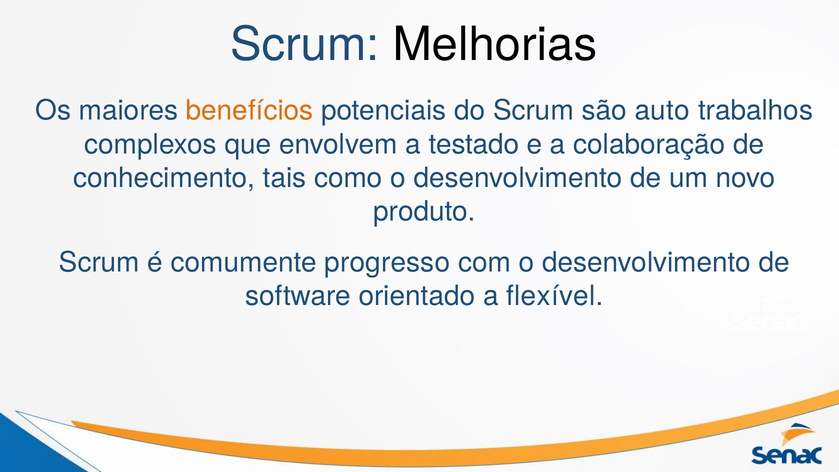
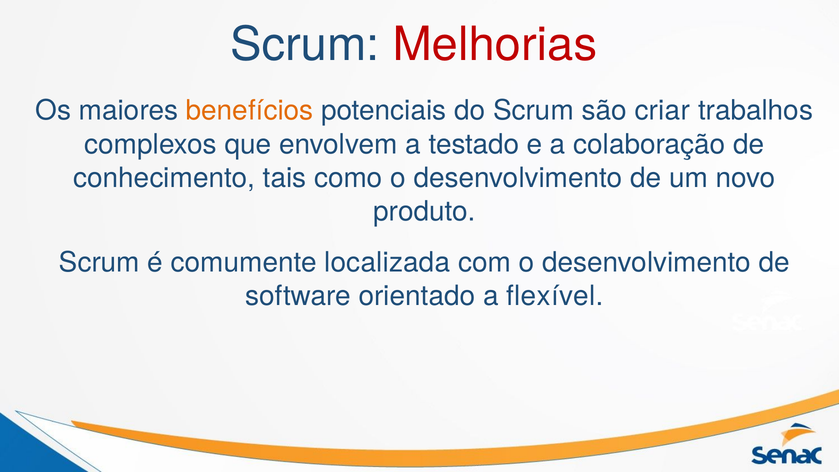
Melhorias colour: black -> red (495, 45)
auto: auto -> criar (662, 111)
progresso: progresso -> localizada (387, 263)
